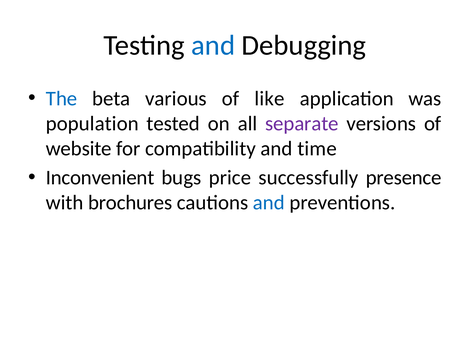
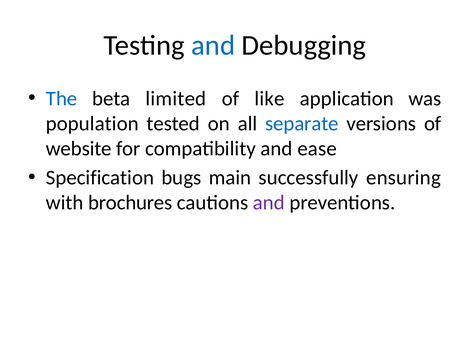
various: various -> limited (176, 99)
separate colour: purple -> blue (302, 124)
time: time -> ease (317, 149)
Inconvenient: Inconvenient -> Specification (100, 178)
price: price -> main (230, 178)
presence: presence -> ensuring (403, 178)
and colour: blue -> purple (269, 203)
